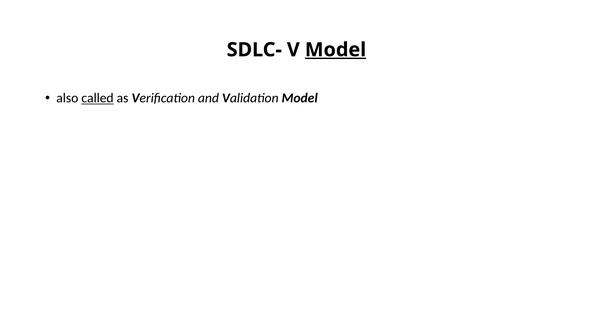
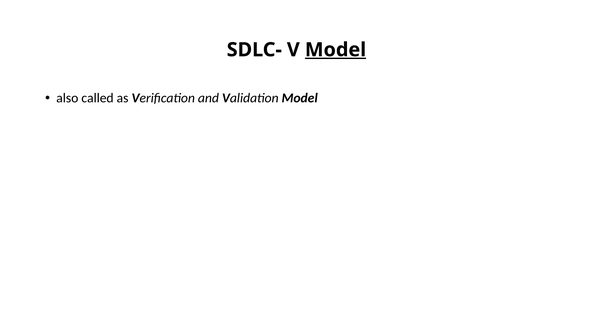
called underline: present -> none (98, 98)
